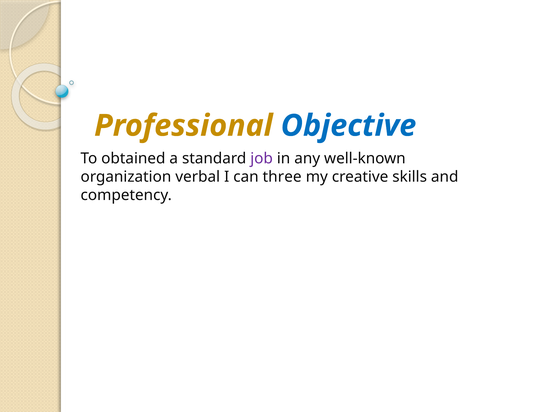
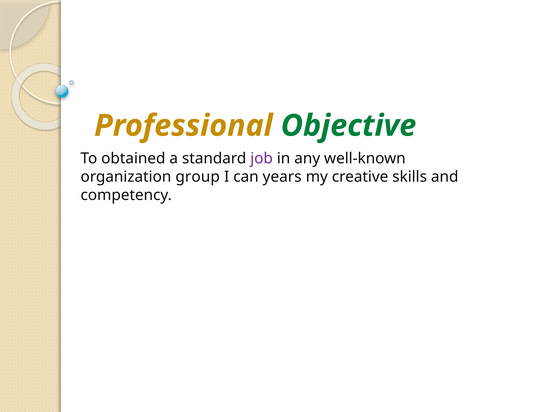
Objective colour: blue -> green (348, 126)
verbal: verbal -> group (198, 177)
three: three -> years (282, 177)
